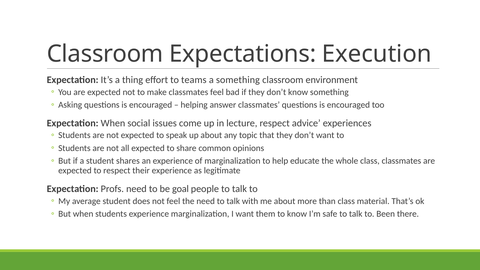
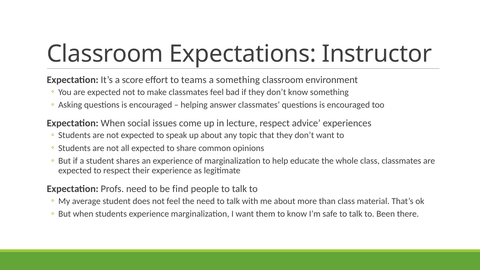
Execution: Execution -> Instructor (377, 54)
thing: thing -> score (133, 80)
goal: goal -> find (180, 189)
